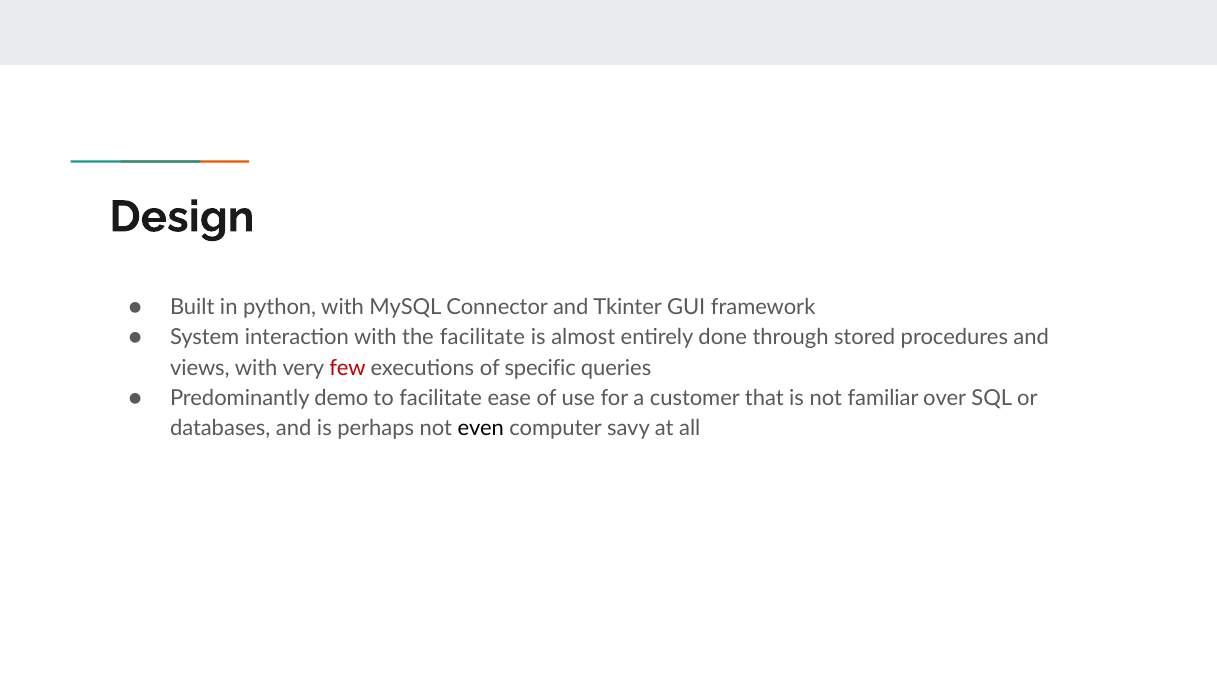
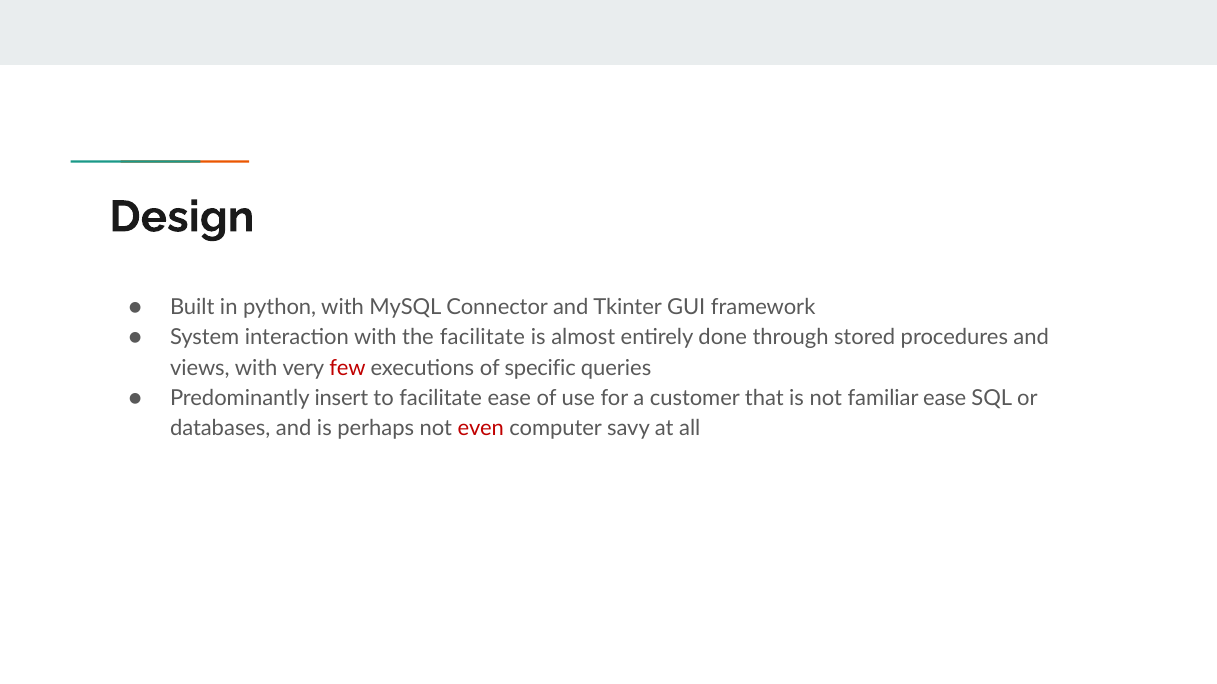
demo: demo -> insert (341, 399)
familiar over: over -> ease (945, 399)
even colour: black -> red (481, 429)
